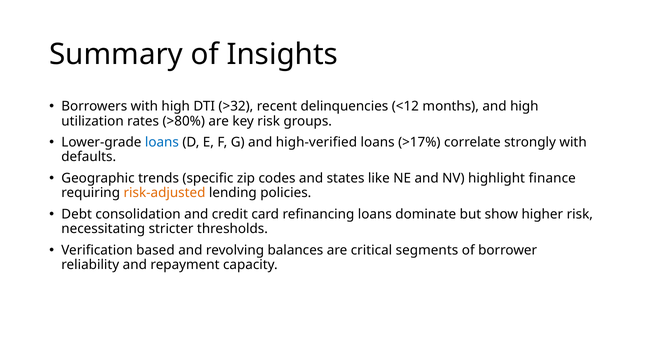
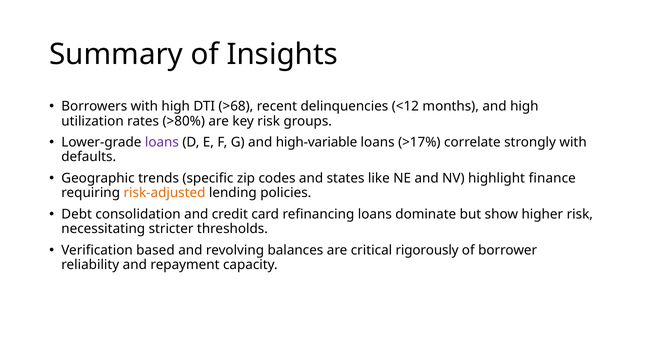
>32: >32 -> >68 (236, 106)
loans colour: blue -> purple (162, 142)
high-verified: high-verified -> high-variable (317, 142)
segments: segments -> rigorously (427, 250)
